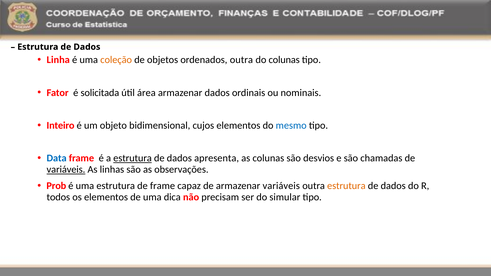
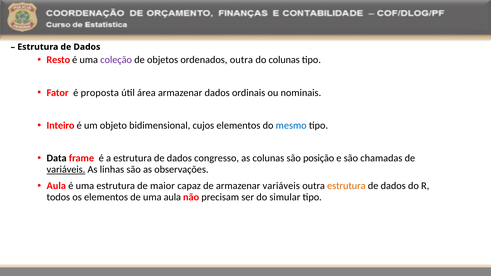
Linha: Linha -> Resto (58, 60)
coleção colour: orange -> purple (116, 60)
solicitada: solicitada -> proposta (100, 93)
Data colour: blue -> black (57, 158)
estrutura underline: present -> none (133, 158)
apresenta: apresenta -> congresso (217, 158)
desvios: desvios -> posição (319, 158)
Prob: Prob -> Aula (56, 186)
de frame: frame -> maior (162, 186)
uma dica: dica -> aula (172, 197)
